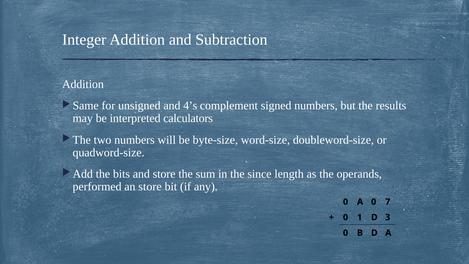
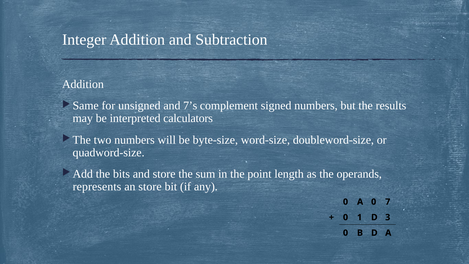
4’s: 4’s -> 7’s (190, 106)
since: since -> point (259, 174)
performed: performed -> represents (97, 187)
